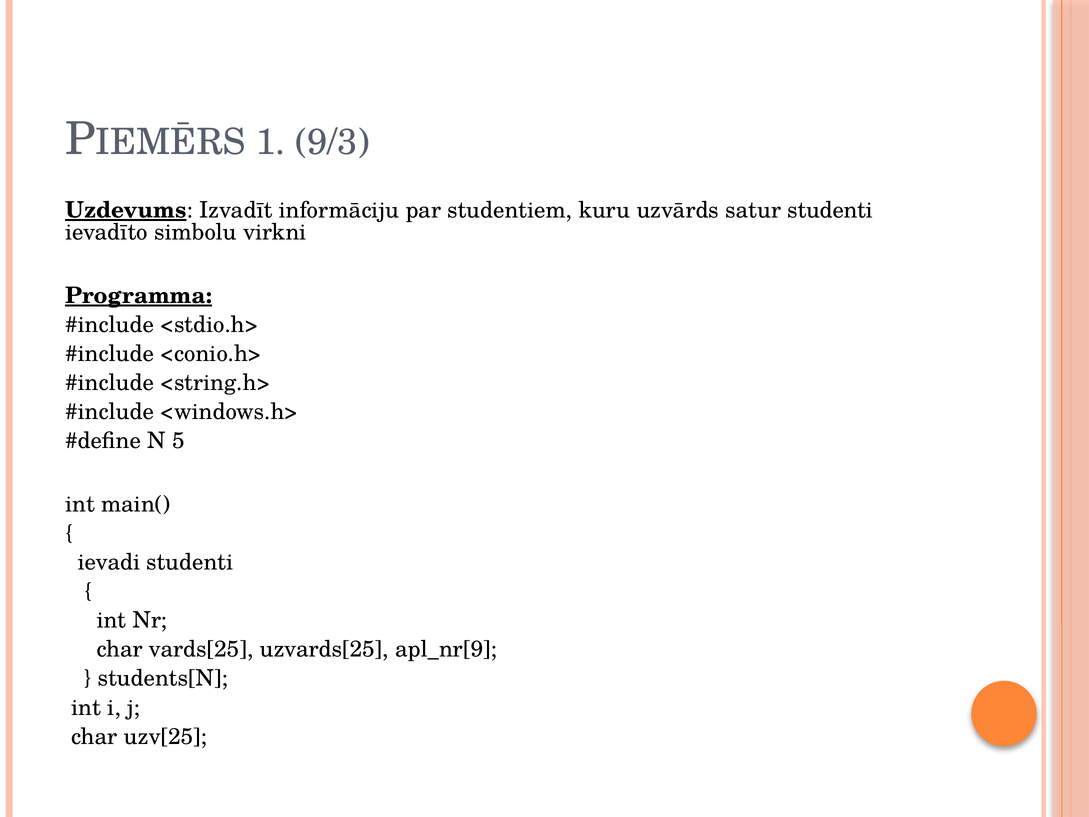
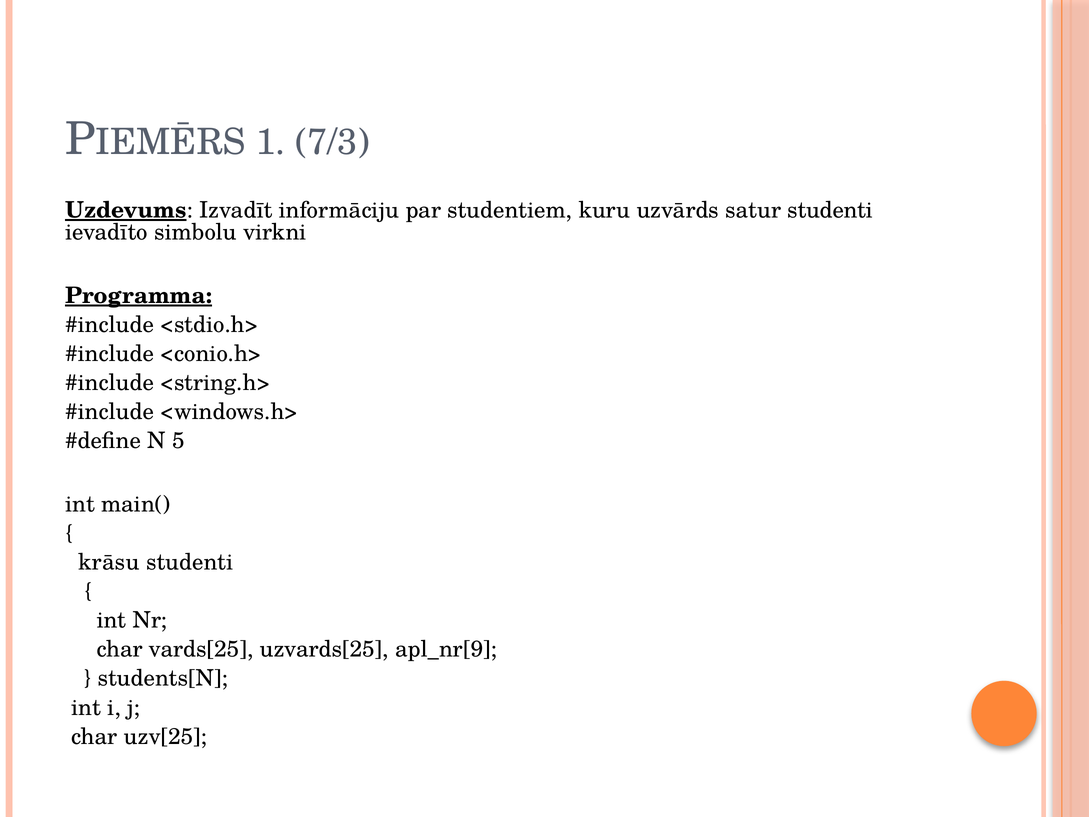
9/3: 9/3 -> 7/3 (332, 142)
ievadi: ievadi -> krāsu (109, 562)
